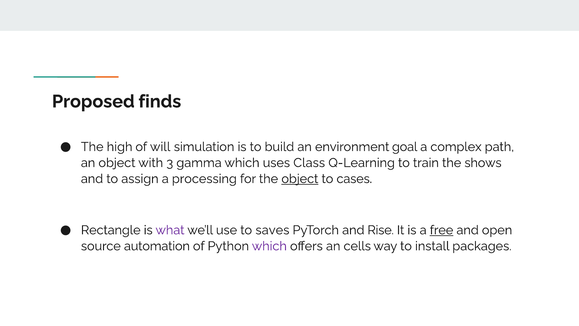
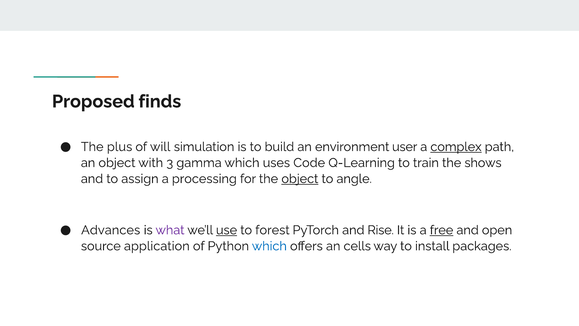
high: high -> plus (120, 147)
goal: goal -> user (405, 147)
complex underline: none -> present (456, 147)
Class: Class -> Code (309, 163)
cases: cases -> angle (354, 179)
Rectangle: Rectangle -> Advances (111, 230)
use underline: none -> present (227, 230)
saves: saves -> forest (272, 230)
automation: automation -> application (157, 246)
which colour: purple -> blue (269, 246)
